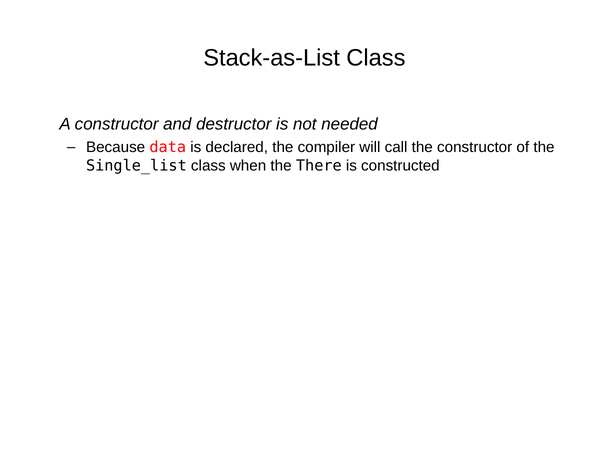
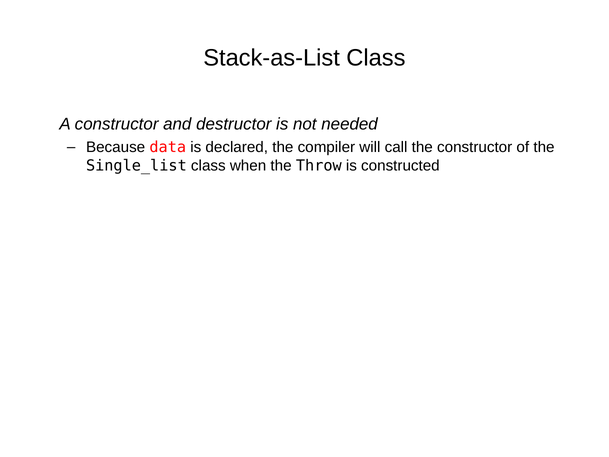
There: There -> Throw (319, 165)
